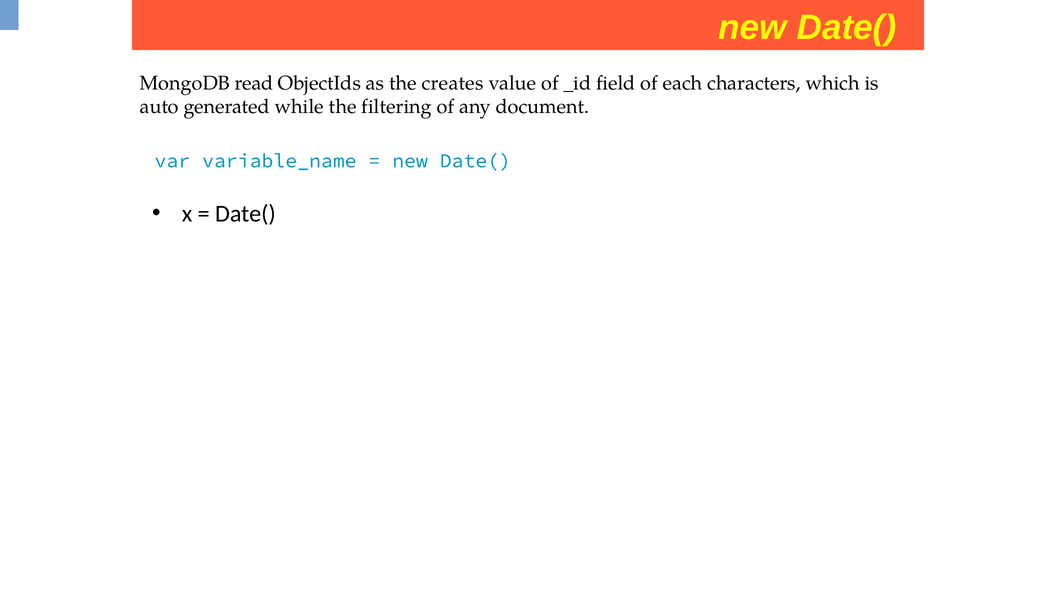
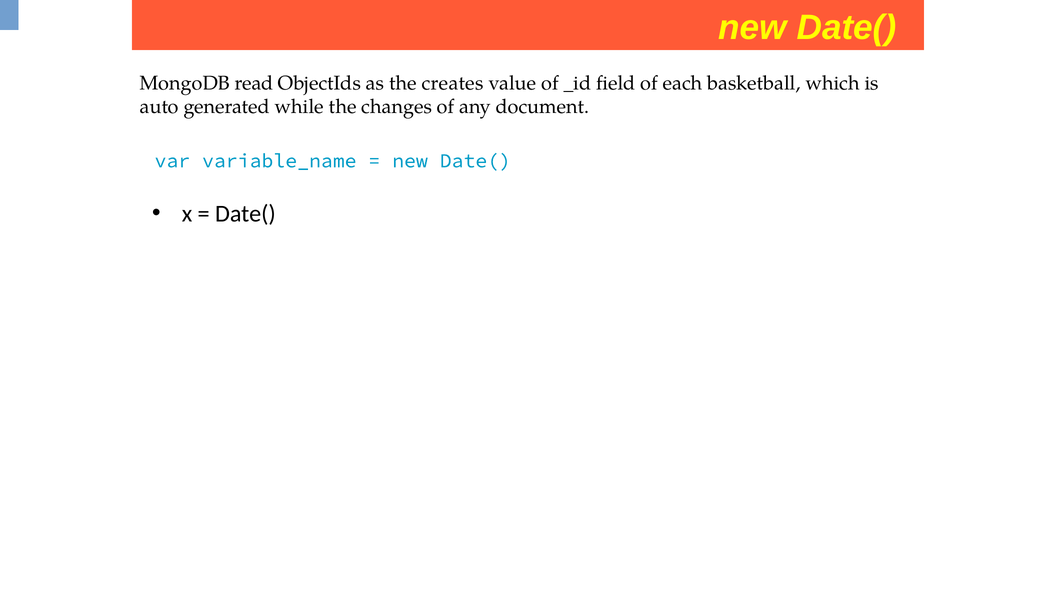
characters: characters -> basketball (754, 83)
filtering: filtering -> changes (397, 107)
